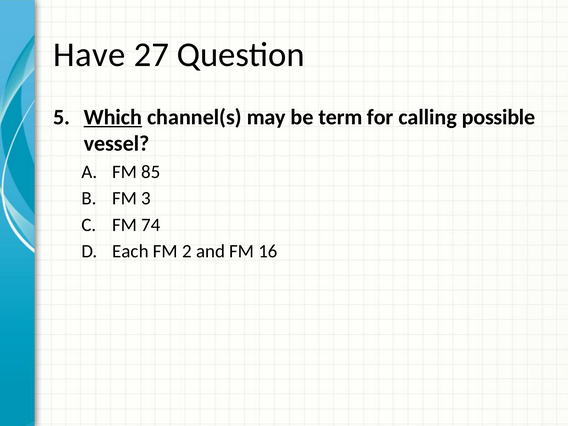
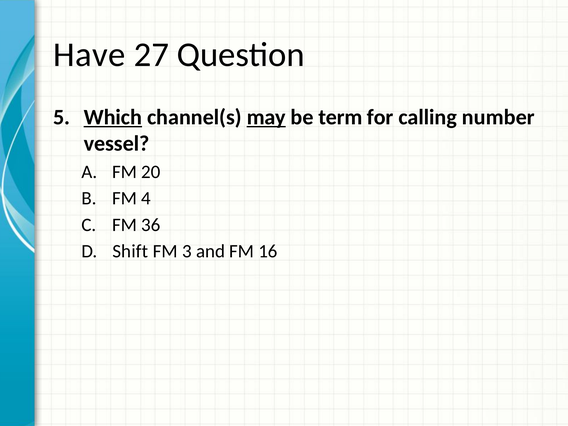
may underline: none -> present (266, 117)
possible: possible -> number (498, 117)
85: 85 -> 20 (151, 172)
3: 3 -> 4 (146, 198)
74: 74 -> 36 (151, 225)
Each: Each -> Shift (130, 251)
2: 2 -> 3 (187, 251)
